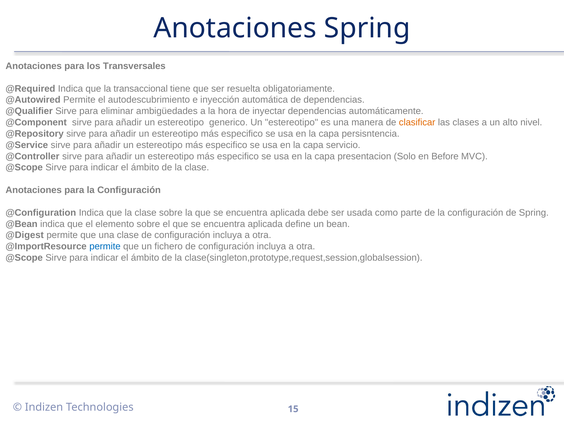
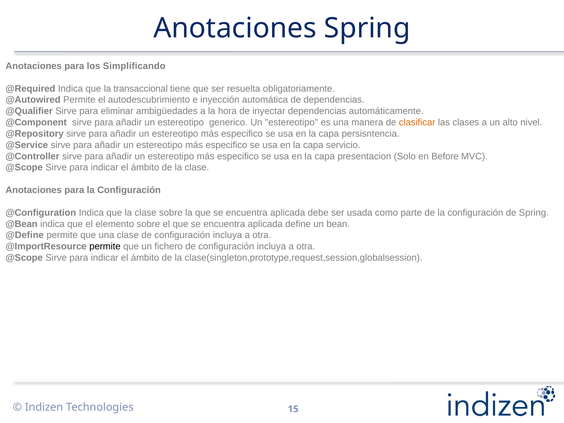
Transversales: Transversales -> Simplificando (134, 66)
@Digest: @Digest -> @Define (25, 235)
permite colour: blue -> black (105, 247)
